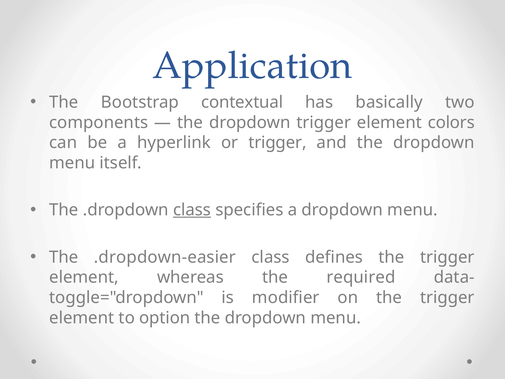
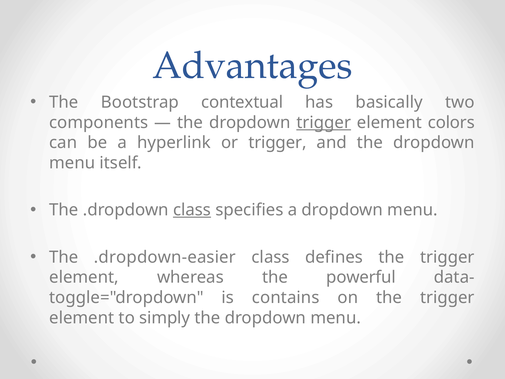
Application: Application -> Advantages (252, 66)
trigger underline: none -> present (324, 122)
required: required -> powerful (361, 277)
modifier: modifier -> contains (286, 297)
option: option -> simply (165, 318)
